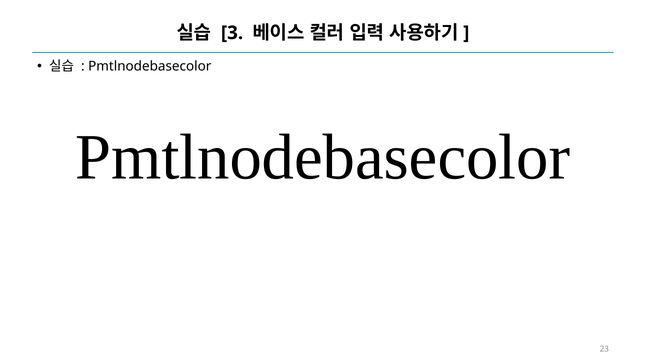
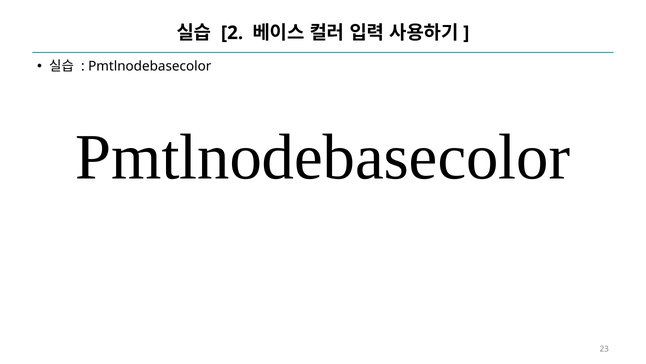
3: 3 -> 2 (232, 33)
